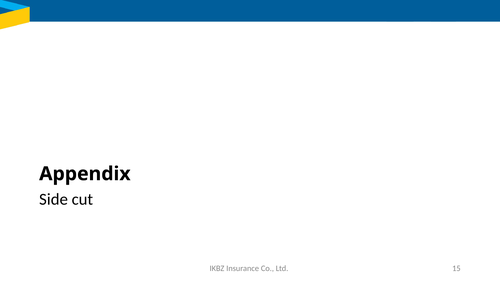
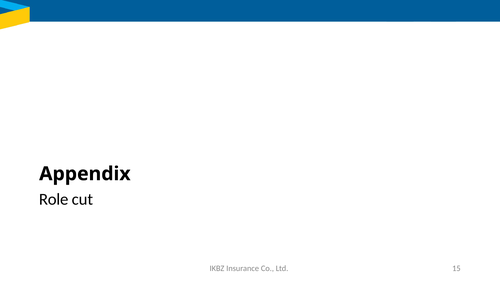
Side: Side -> Role (54, 200)
